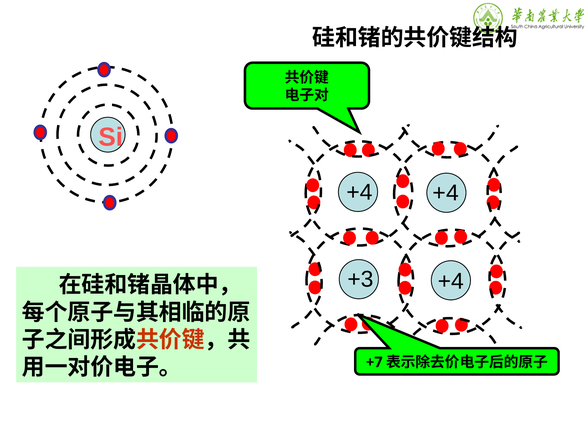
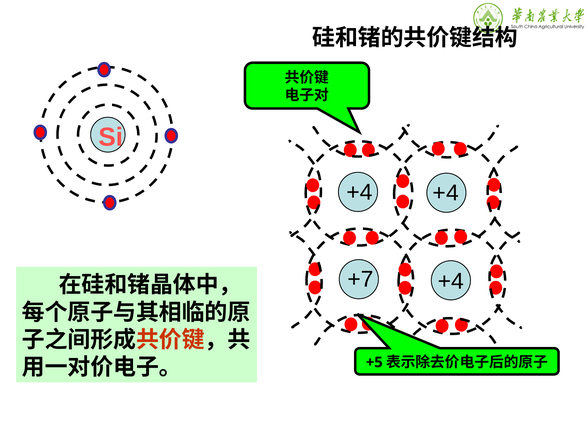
+3: +3 -> +7 (360, 279)
+7: +7 -> +5 (374, 362)
